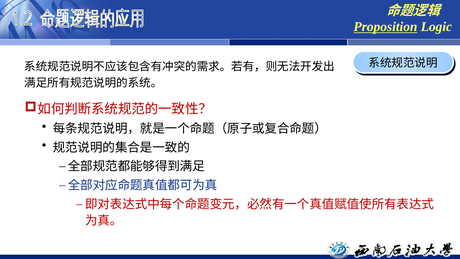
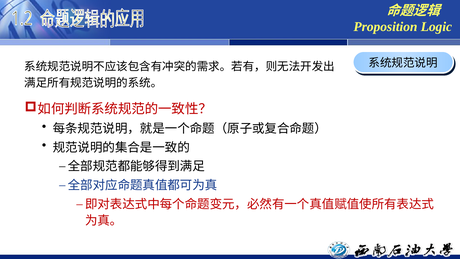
Proposition underline: present -> none (385, 27)
